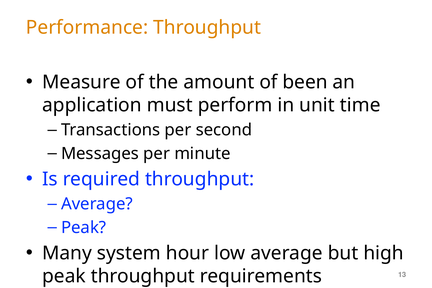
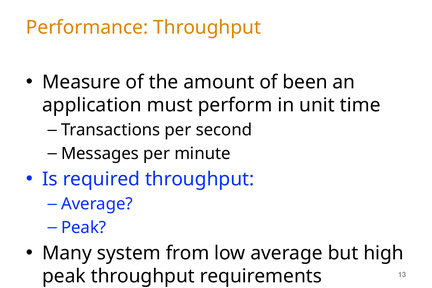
hour: hour -> from (188, 253)
